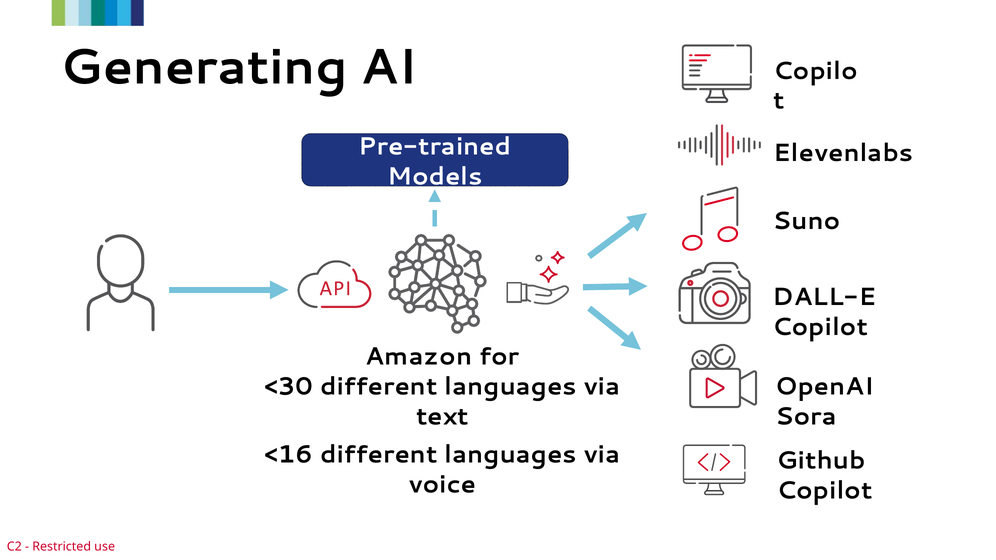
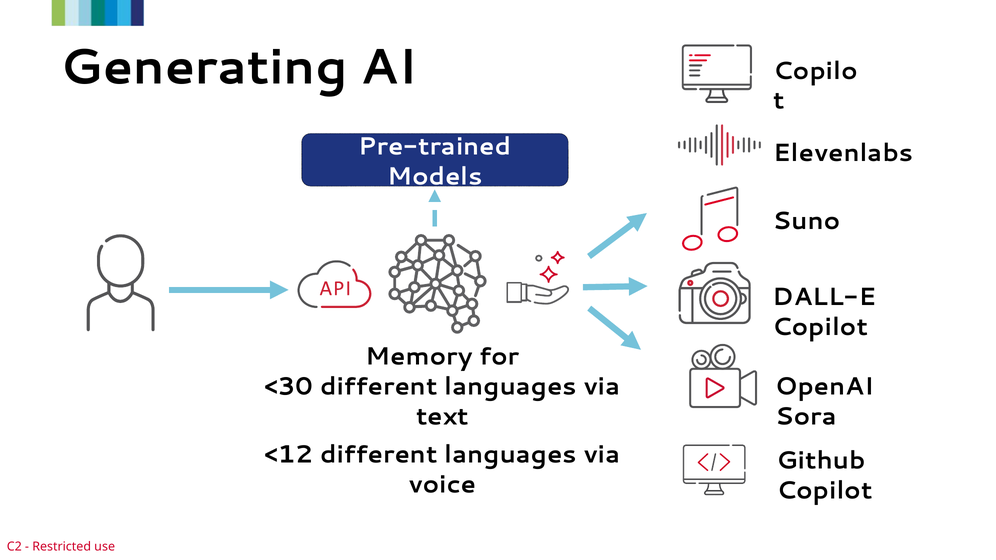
Amazon: Amazon -> Memory (419, 357)
<16: <16 -> <12 (289, 455)
